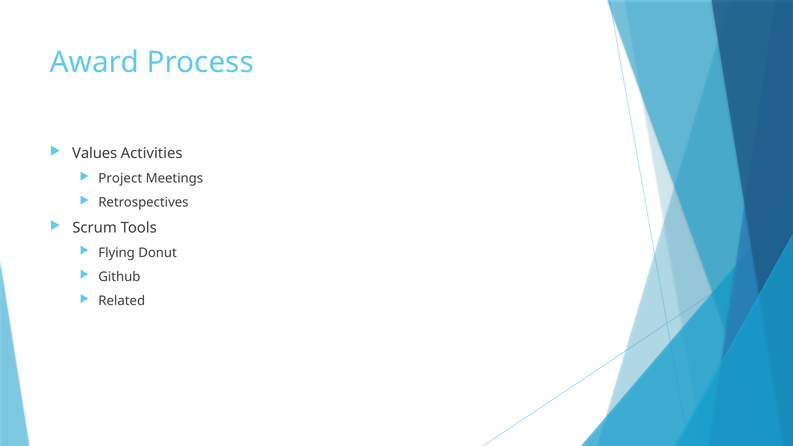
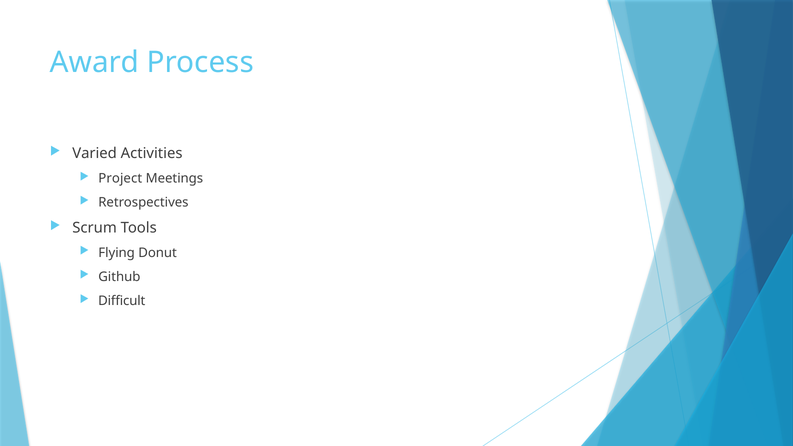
Values: Values -> Varied (95, 153)
Related: Related -> Difficult (122, 301)
